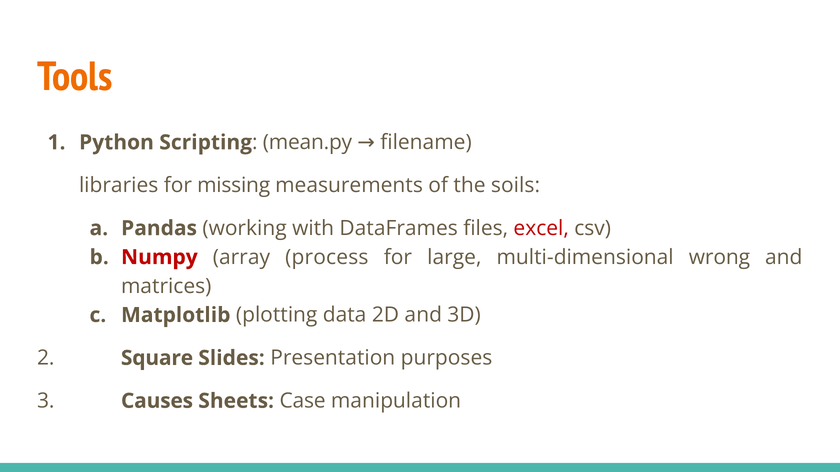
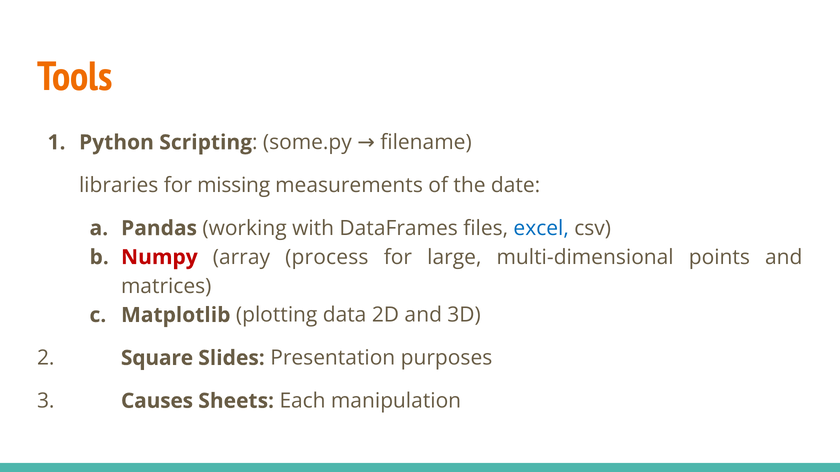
mean.py: mean.py -> some.py (307, 143)
soils: soils -> date (516, 186)
excel colour: red -> blue (541, 229)
wrong: wrong -> points (719, 257)
Case: Case -> Each (303, 401)
